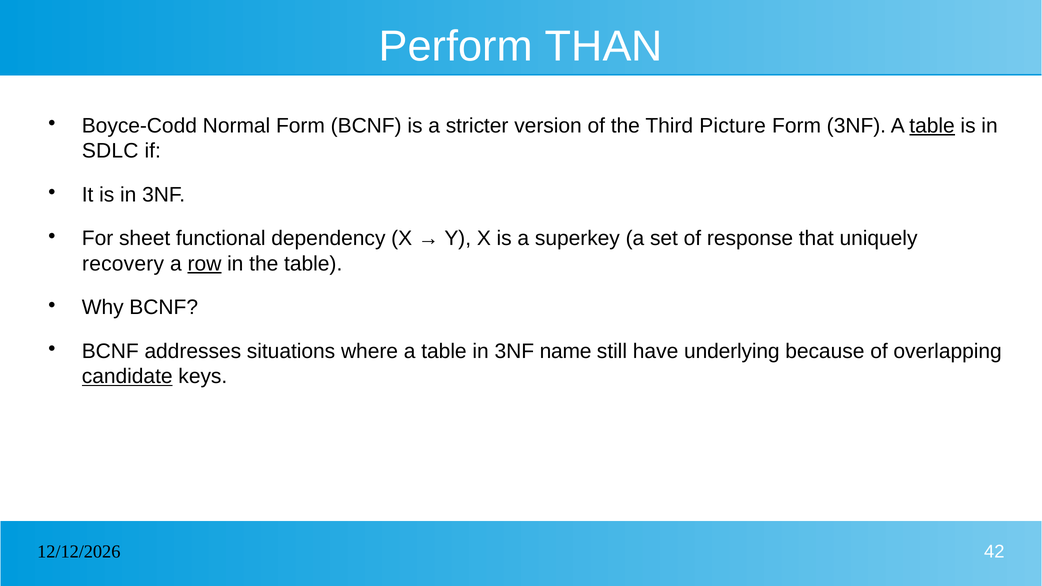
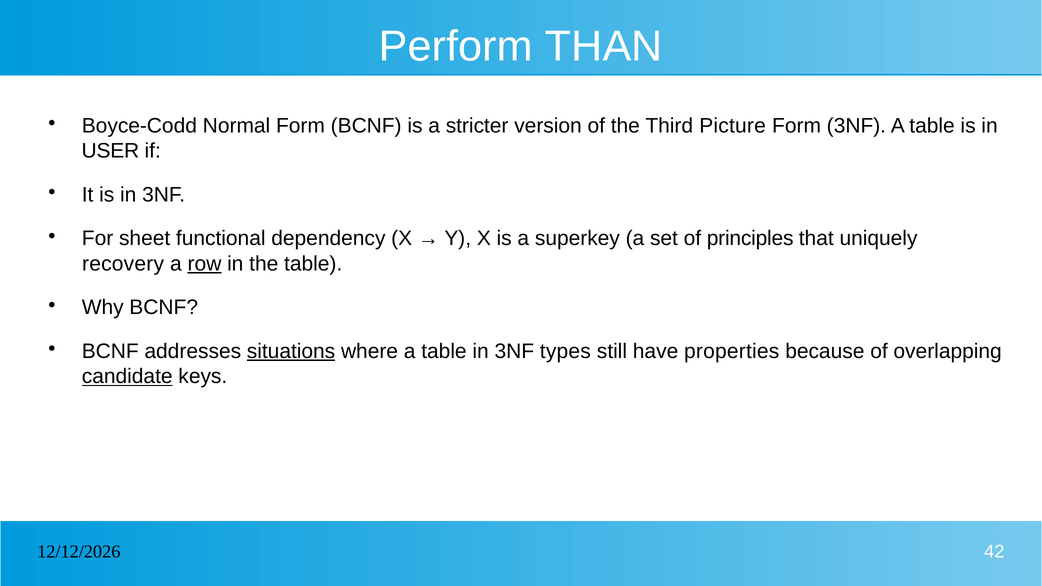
table underline: present -> none (932, 126)
SDLC: SDLC -> USER (110, 151)
response: response -> principles (750, 238)
situations underline: none -> present (291, 351)
name: name -> types (565, 351)
underlying: underlying -> properties (732, 351)
